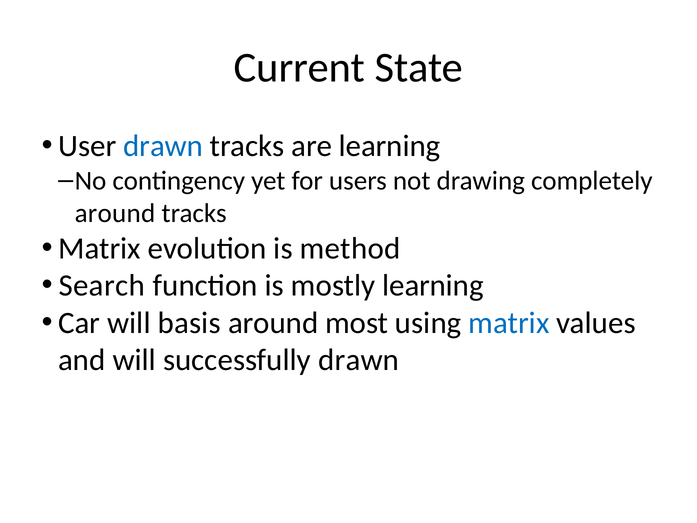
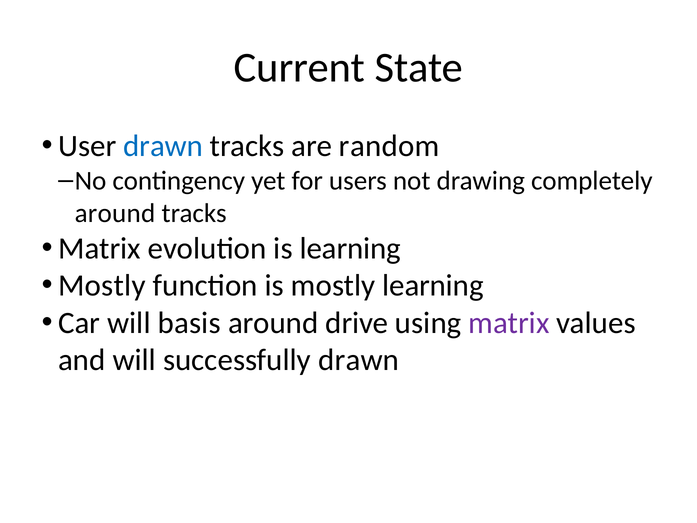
are learning: learning -> random (389, 146)
is method: method -> learning (350, 248)
Search: Search -> Mostly (102, 286)
most: most -> drive (357, 323)
matrix colour: blue -> purple (509, 323)
